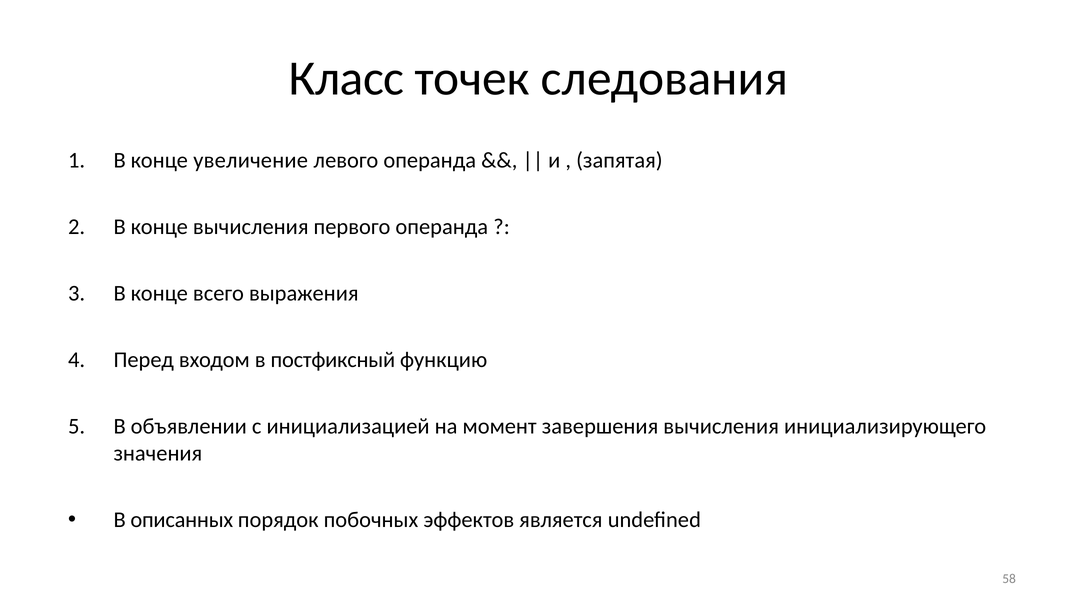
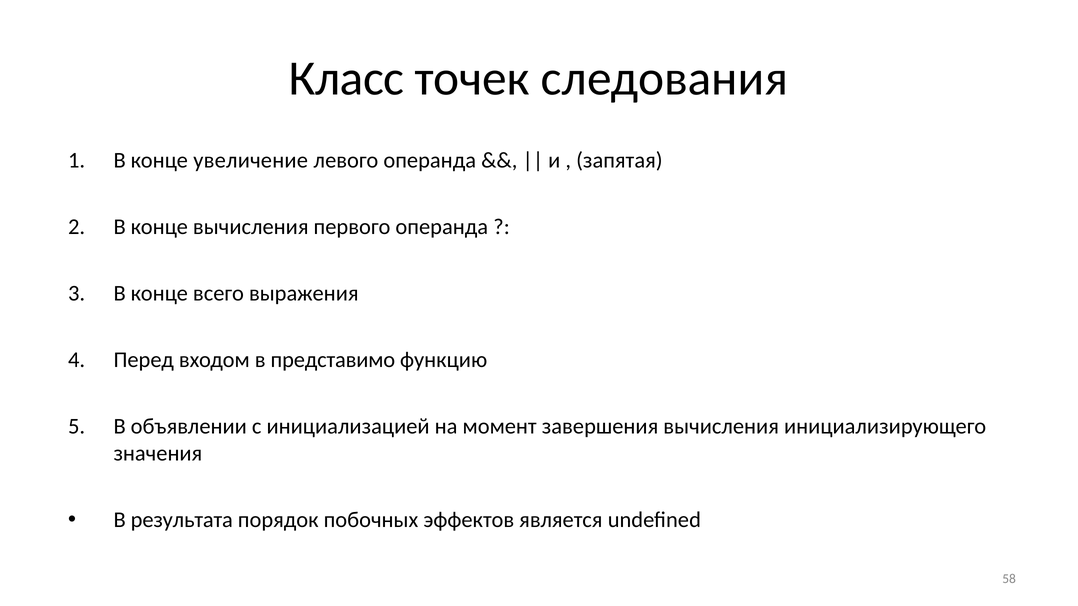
постфиксный: постфиксный -> представимо (333, 360)
описанных: описанных -> результата (182, 520)
